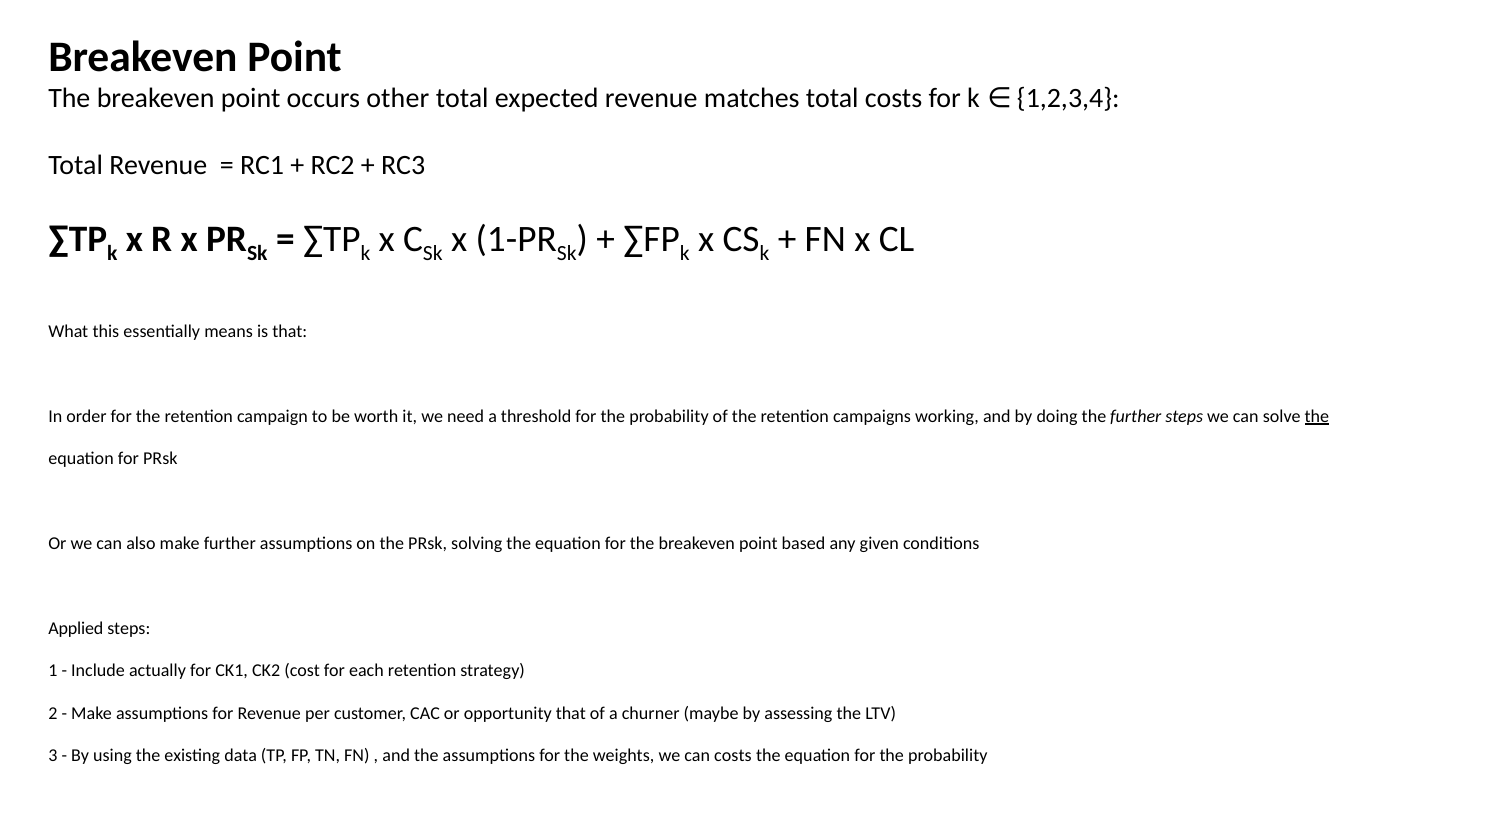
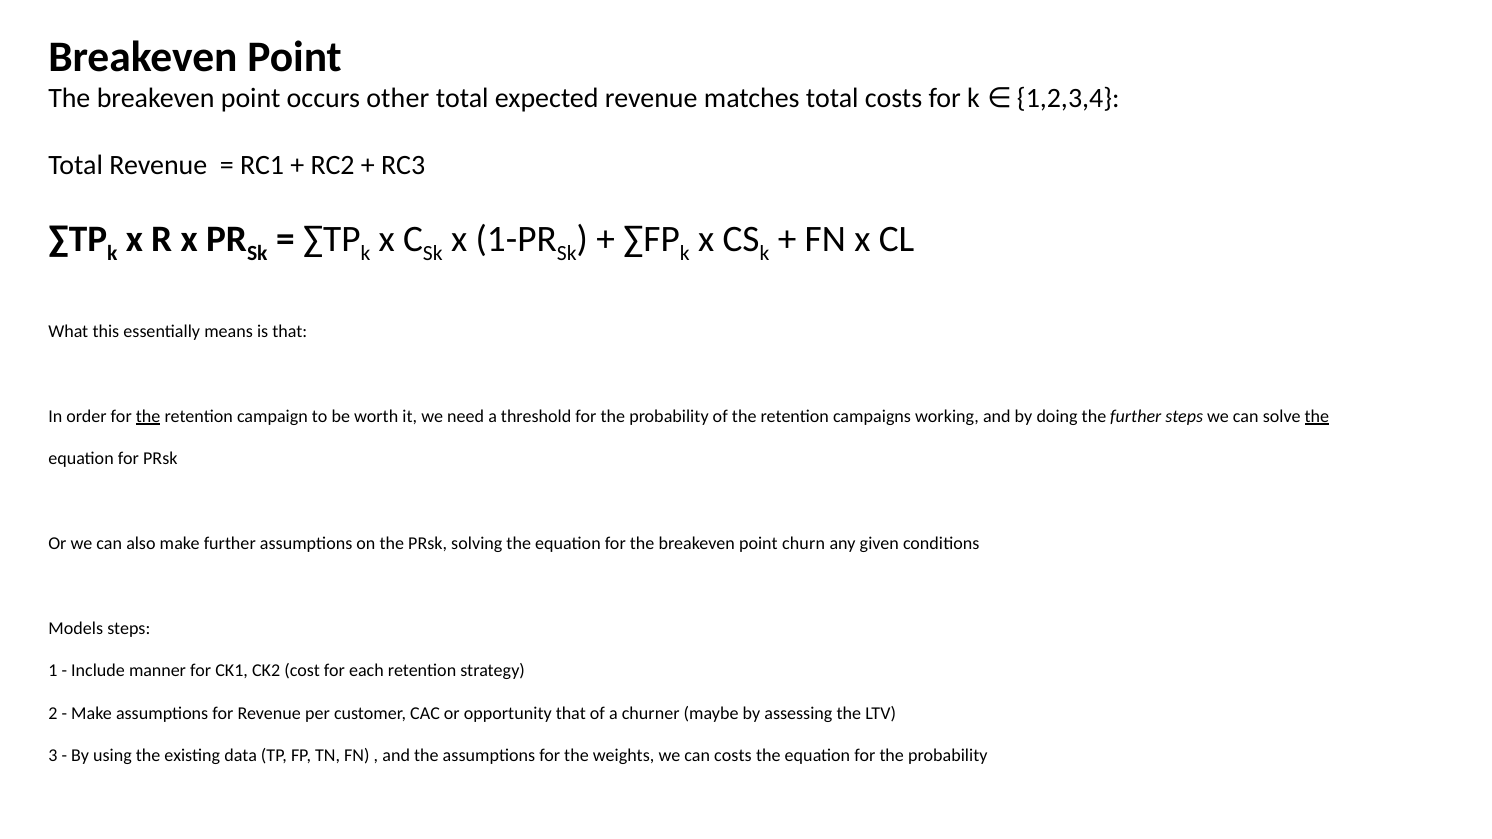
the underline: none -> present (148, 416)
based: based -> churn (804, 544)
Applied: Applied -> Models (76, 629)
actually: actually -> manner (158, 671)
